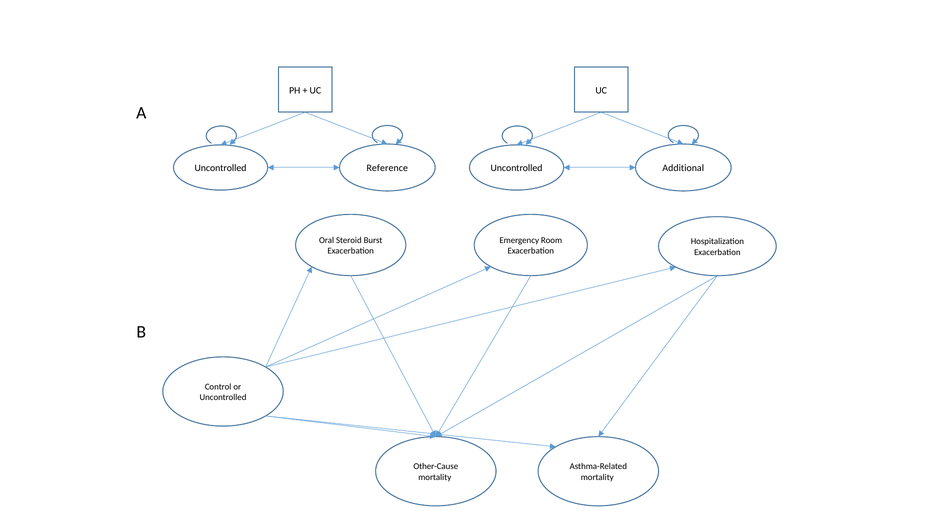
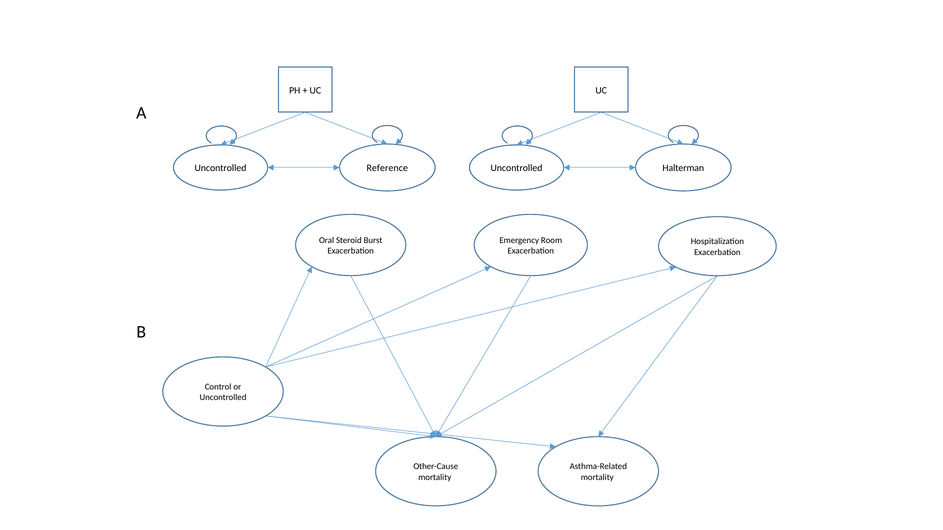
Additional: Additional -> Halterman (683, 168)
